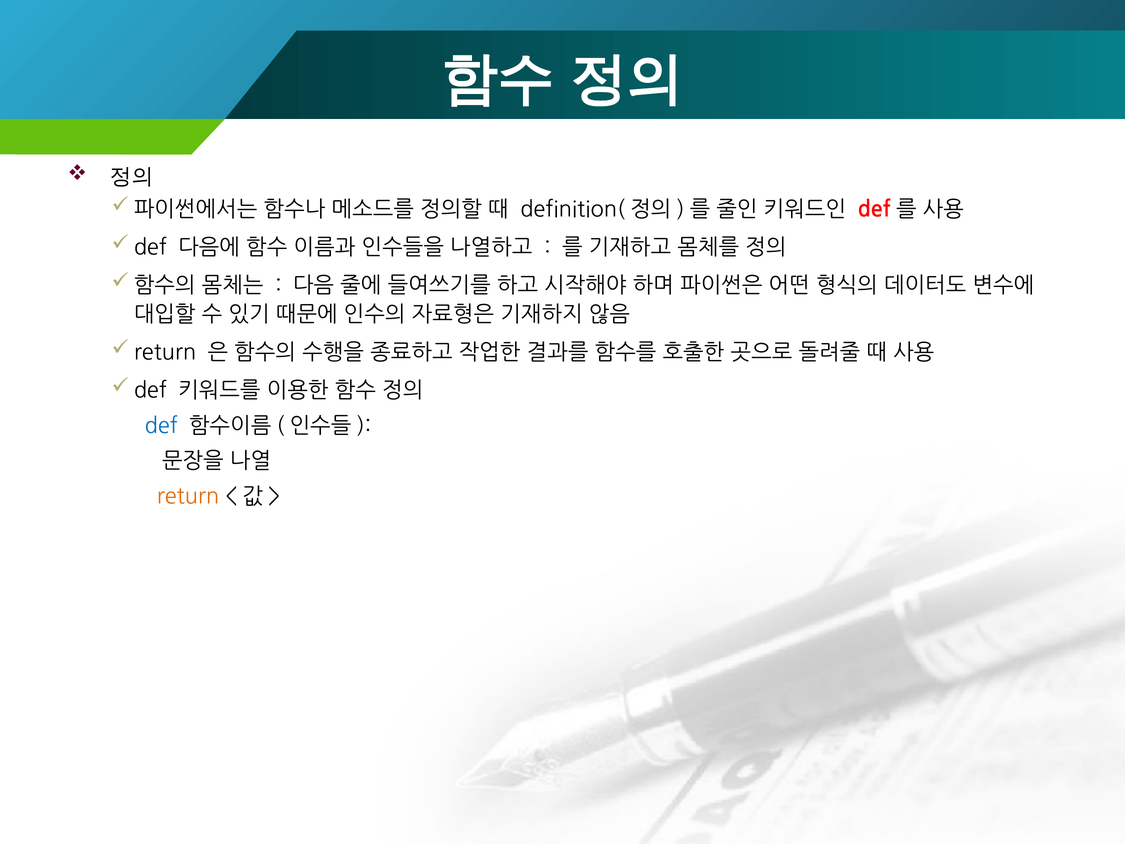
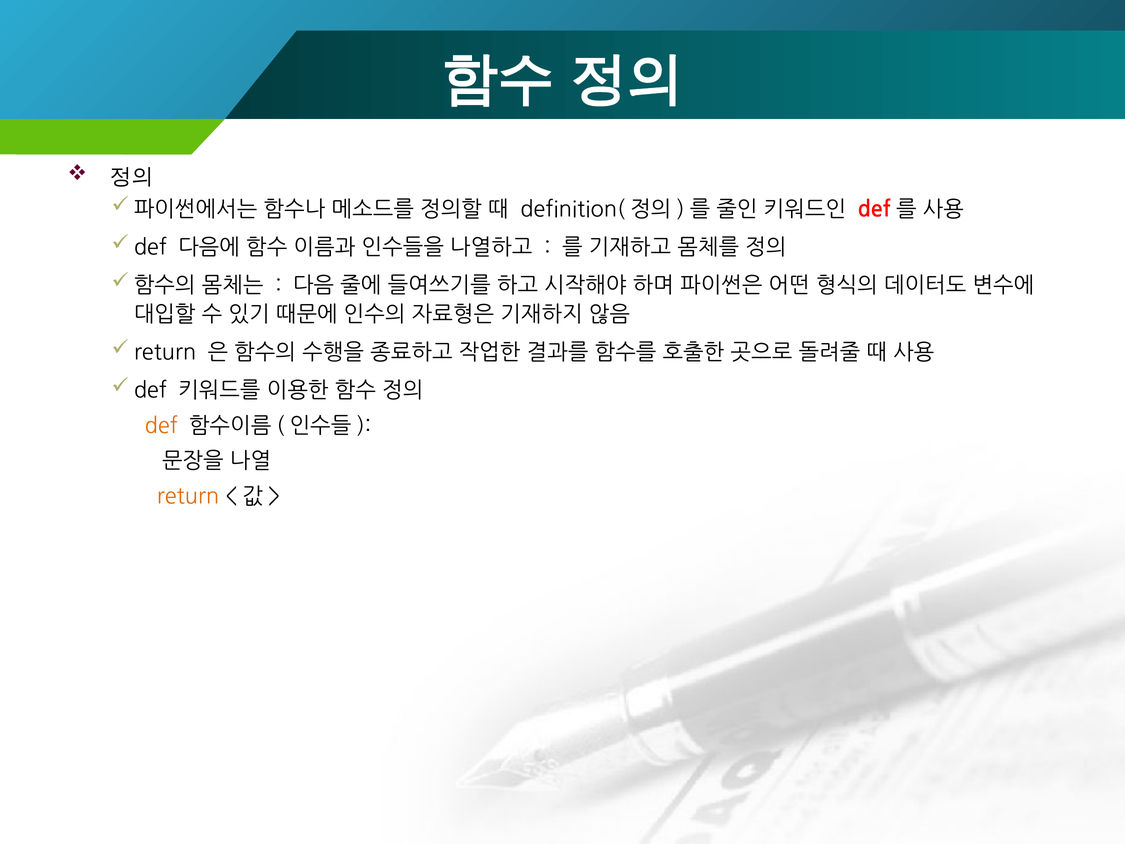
def colour: blue -> orange (161, 426)
